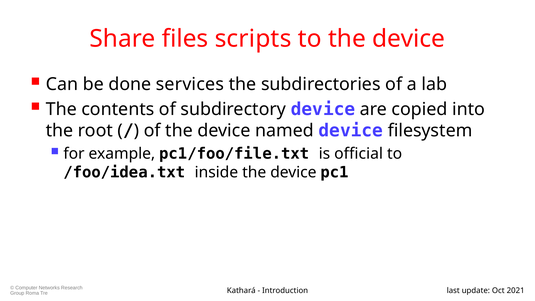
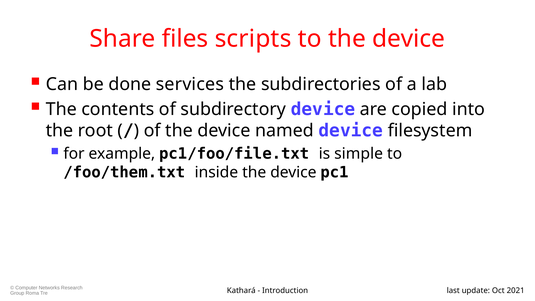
official: official -> simple (359, 154)
/foo/idea.txt: /foo/idea.txt -> /foo/them.txt (124, 172)
